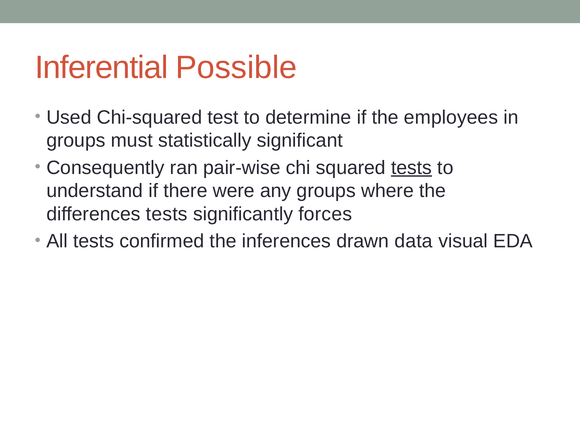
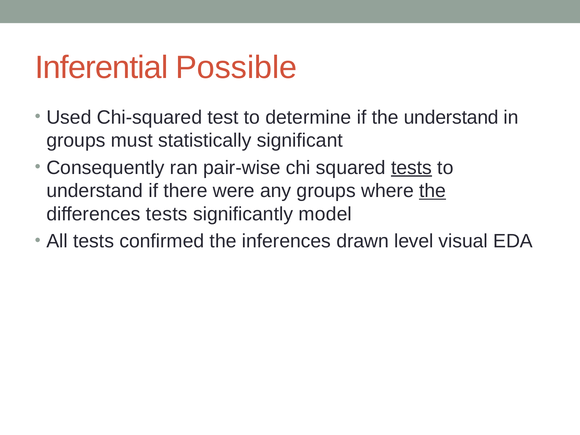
the employees: employees -> understand (451, 117)
the underline: none -> present (432, 191)
forces: forces -> model (325, 214)
data: data -> level (414, 241)
